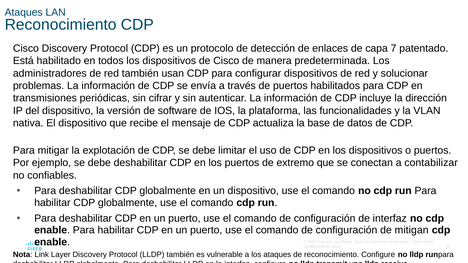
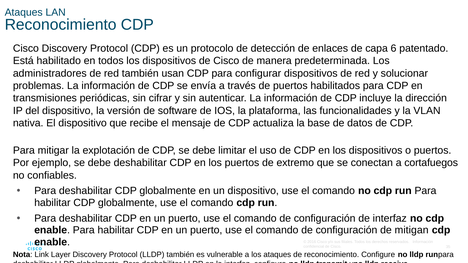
7: 7 -> 6 (394, 48)
contabilizar: contabilizar -> cortafuegos (431, 163)
